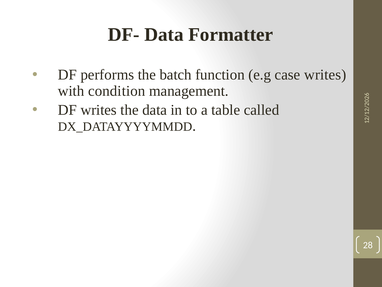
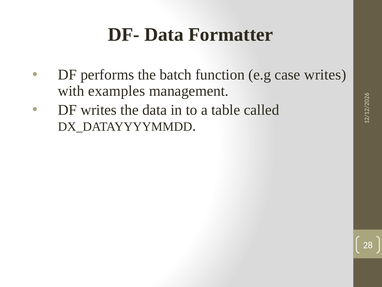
condition: condition -> examples (117, 91)
